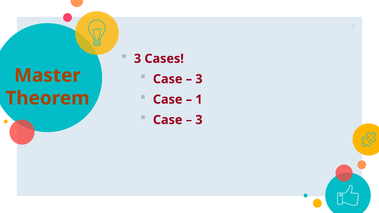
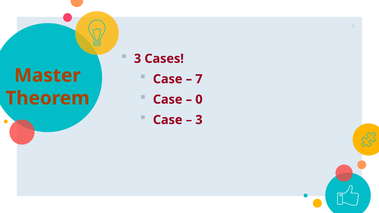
3: 3 -> 7 (199, 79)
1: 1 -> 0 (199, 100)
